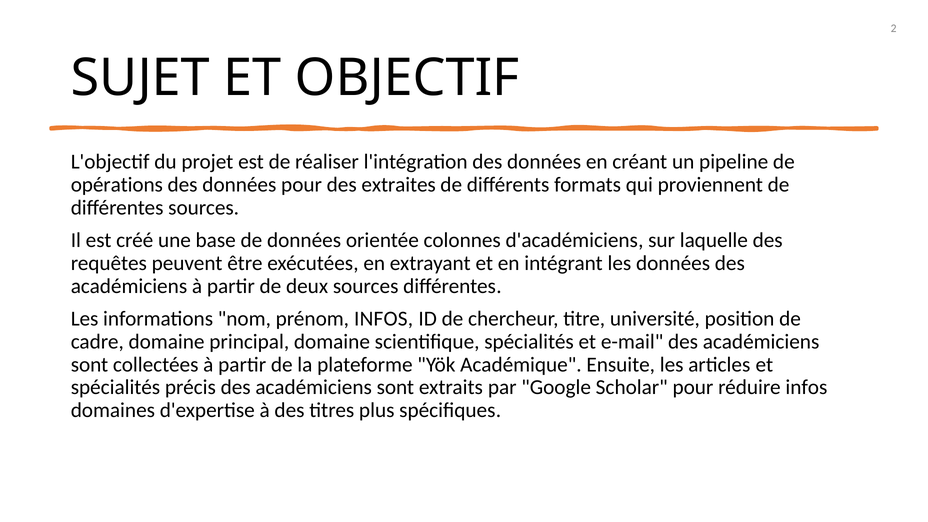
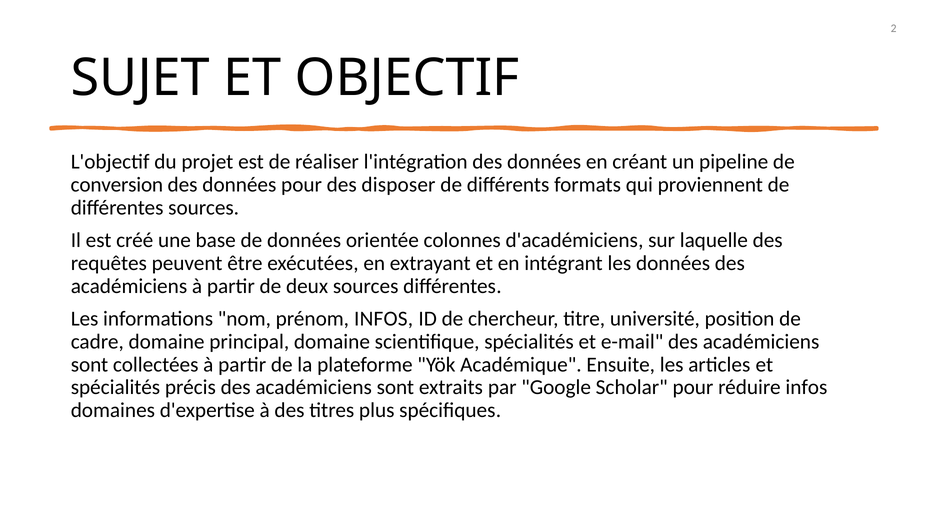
opérations: opérations -> conversion (117, 185)
extraites: extraites -> disposer (398, 185)
